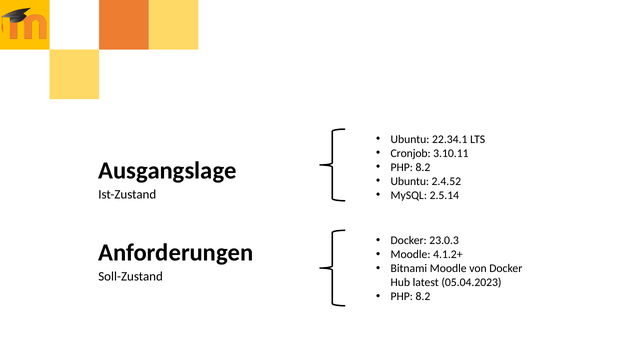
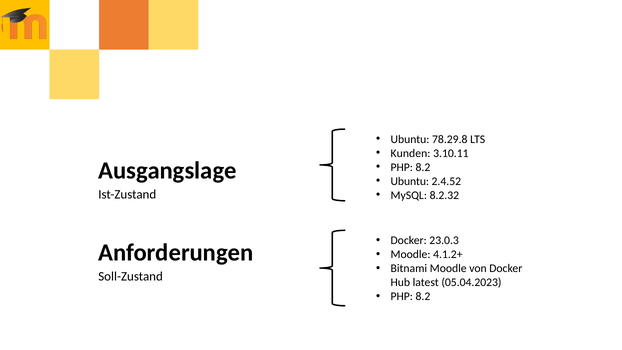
22.34.1: 22.34.1 -> 78.29.8 (450, 139)
Cronjob: Cronjob -> Kunden (411, 153)
2.5.14: 2.5.14 -> 8.2.32 (444, 195)
